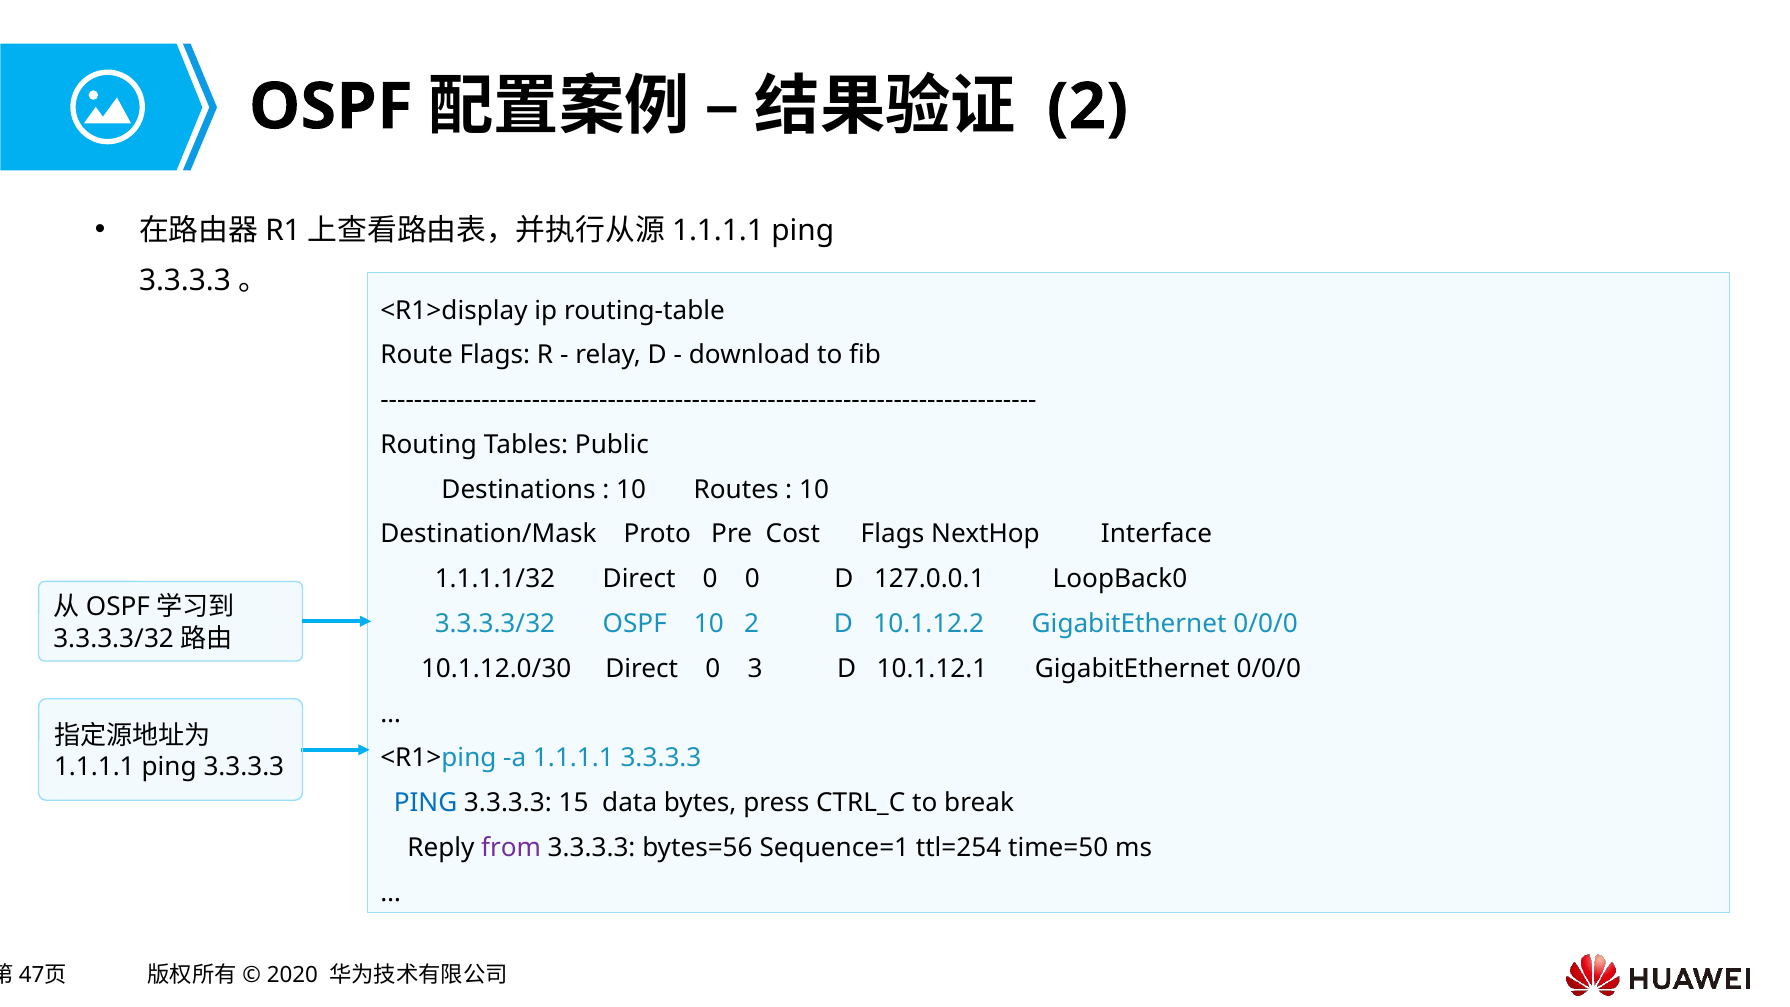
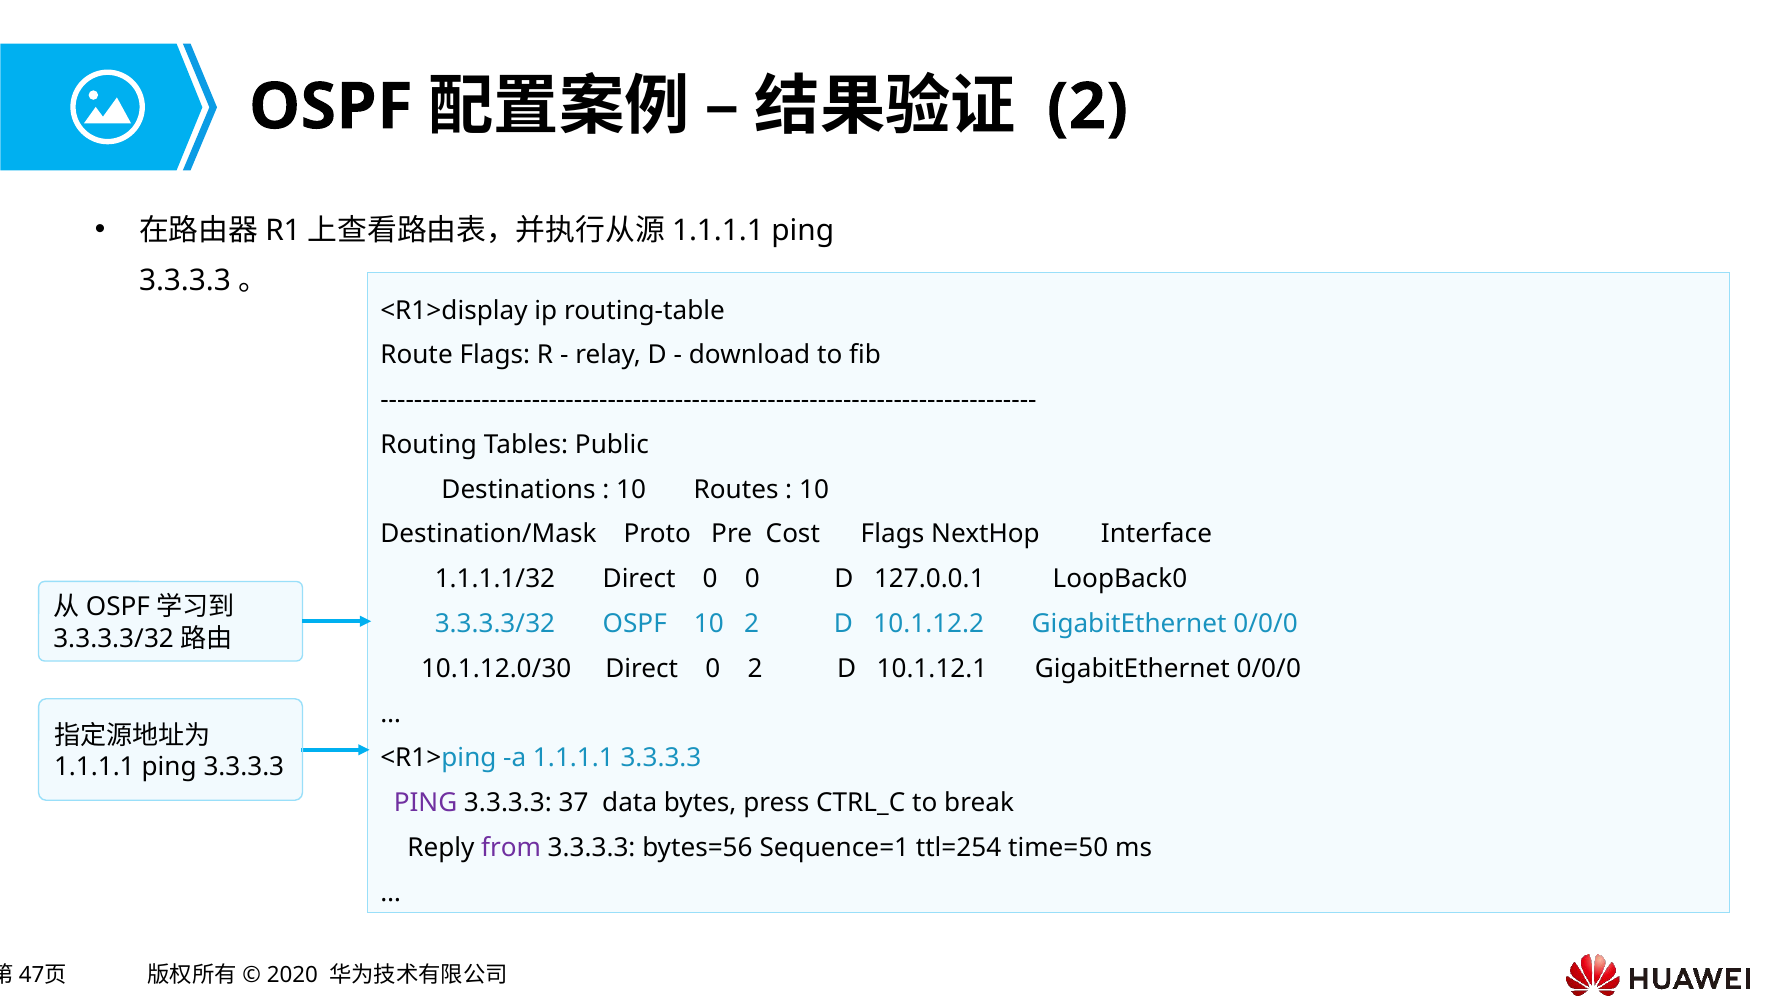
0 3: 3 -> 2 (755, 669)
PING colour: blue -> purple (426, 803)
15: 15 -> 37 (574, 803)
